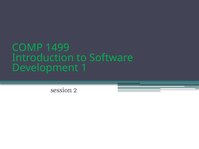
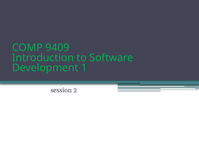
1499: 1499 -> 9409 (57, 48)
